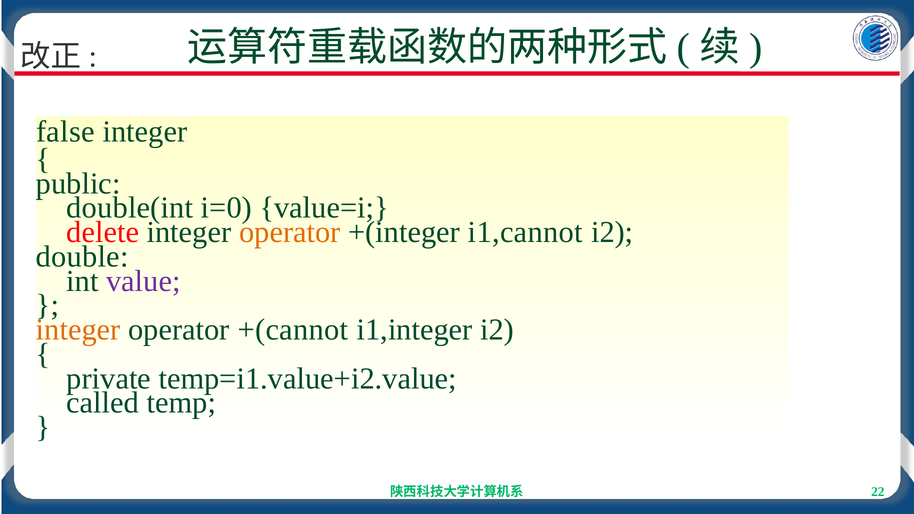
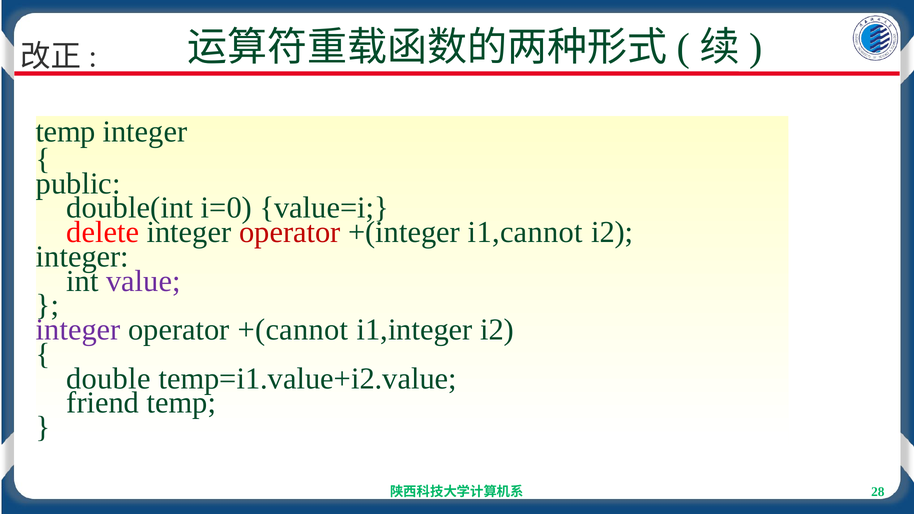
false: false -> temp (66, 132)
operator colour: orange -> red (290, 232)
double: double -> integer (82, 257)
integer colour: orange -> purple (78, 330)
private: private -> double (109, 379)
called: called -> friend (103, 403)
22: 22 -> 28 (878, 492)
